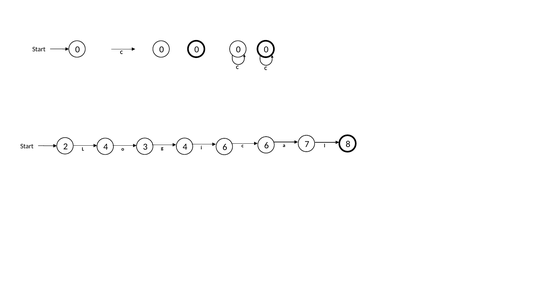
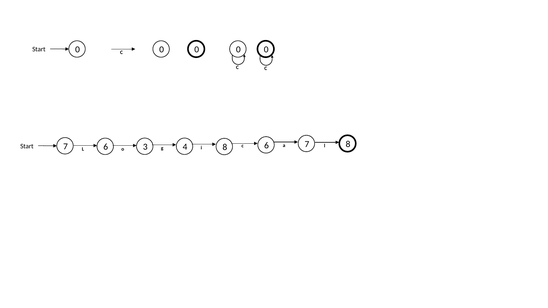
Start 2: 2 -> 7 (66, 147)
L 4: 4 -> 6 (106, 147)
i 6: 6 -> 8 (225, 147)
